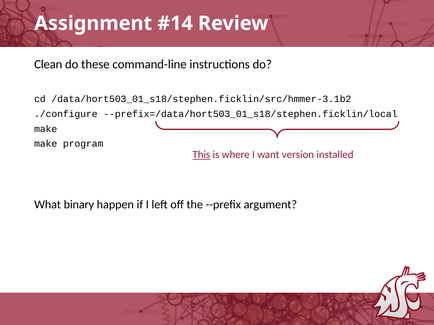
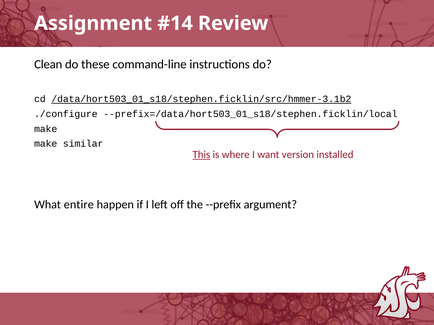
/data/hort503_01_s18/stephen.ficklin/src/hmmer-3.1b2 underline: none -> present (201, 99)
program: program -> similar (83, 144)
binary: binary -> entire (79, 205)
